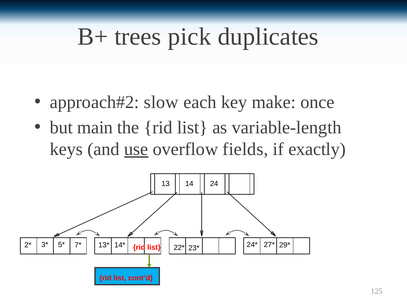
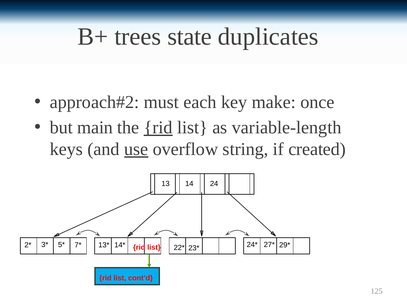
pick: pick -> state (190, 37)
slow: slow -> must (161, 102)
rid underline: none -> present (158, 128)
fields: fields -> string (245, 149)
exactly: exactly -> created (317, 149)
